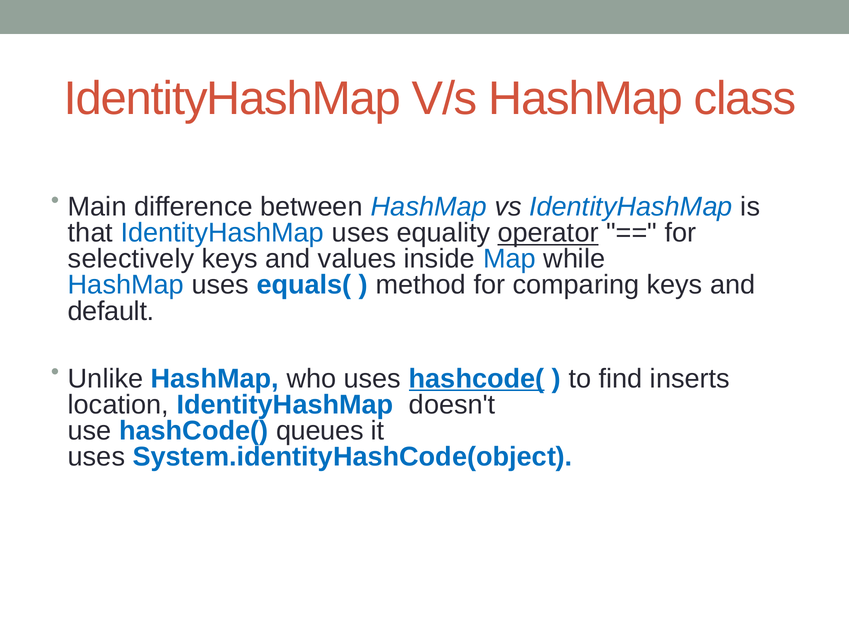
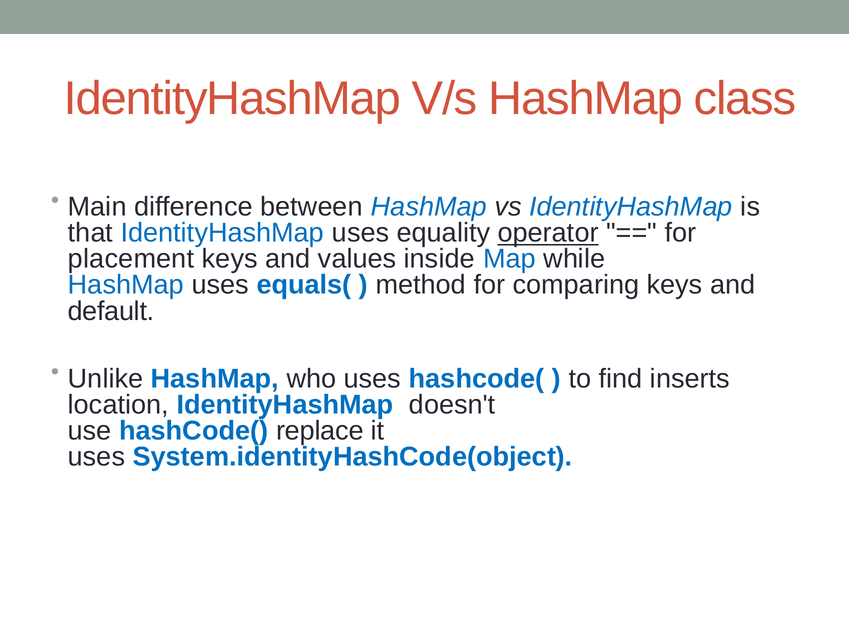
selectively: selectively -> placement (131, 259)
hashcode( underline: present -> none (477, 378)
queues: queues -> replace (320, 430)
